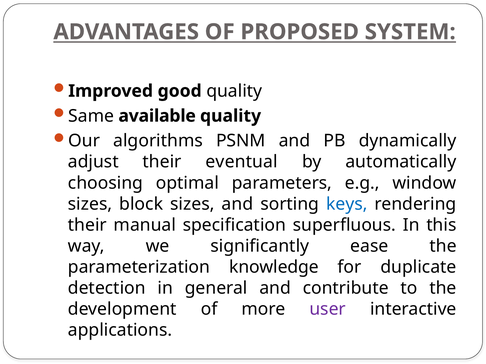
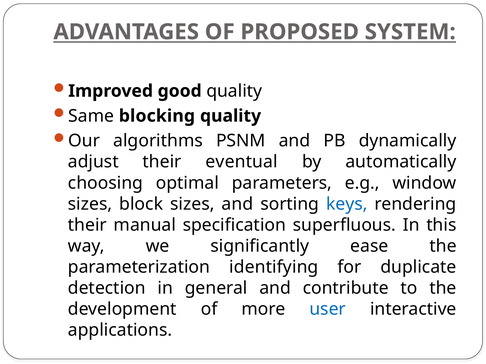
available: available -> blocking (157, 116)
knowledge: knowledge -> identifying (274, 267)
user colour: purple -> blue (328, 309)
